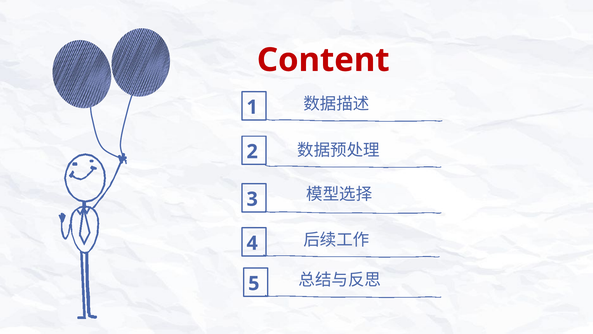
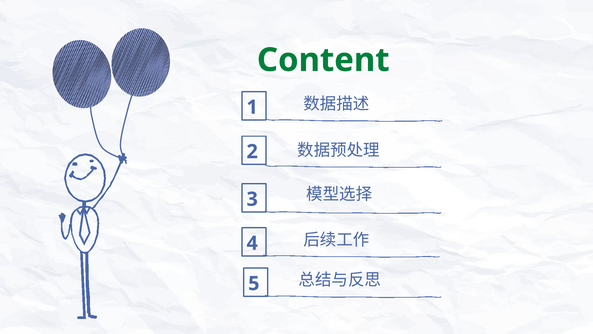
Content colour: red -> green (323, 60)
